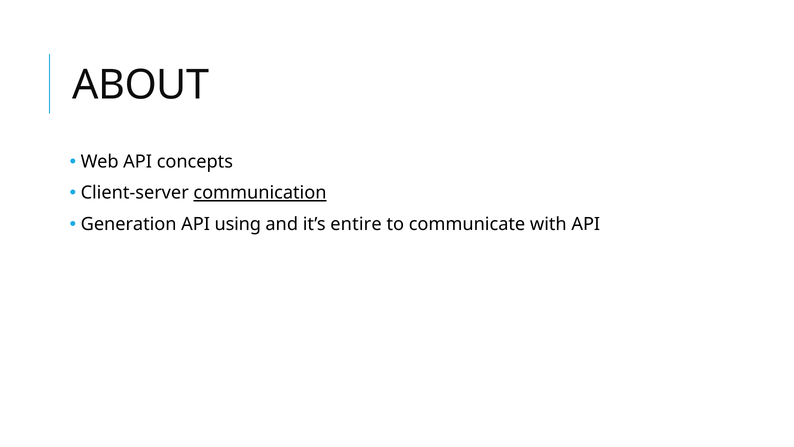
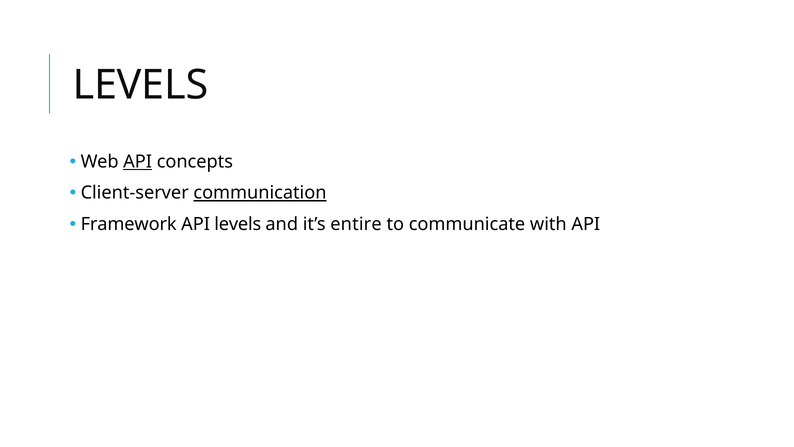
ABOUT: ABOUT -> LEVELS (141, 85)
API underline: none -> present (138, 162)
Generation: Generation -> Framework (129, 224)
API using: using -> levels (238, 224)
